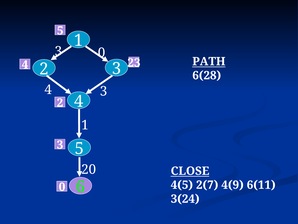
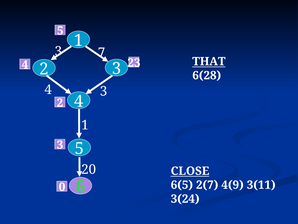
0: 0 -> 7 (102, 53)
PATH: PATH -> THAT (209, 61)
4(5: 4(5 -> 6(5 (182, 185)
6(11: 6(11 -> 3(11 (261, 185)
